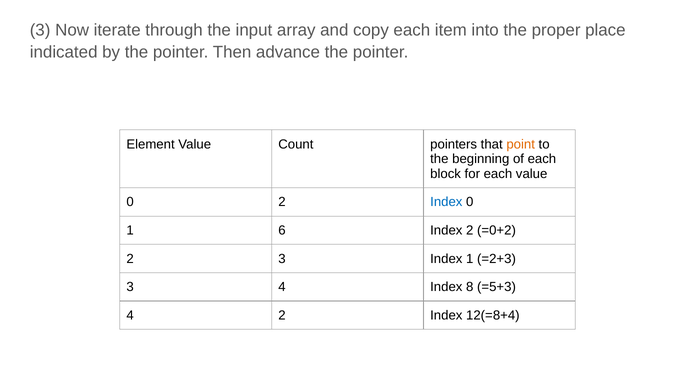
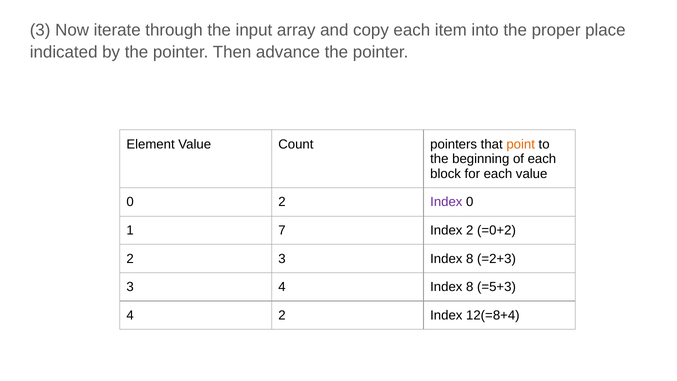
Index colour: blue -> purple (446, 202)
6: 6 -> 7 (282, 230)
3 Index 1: 1 -> 8 (470, 259)
